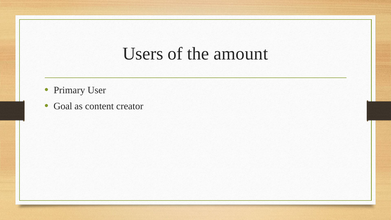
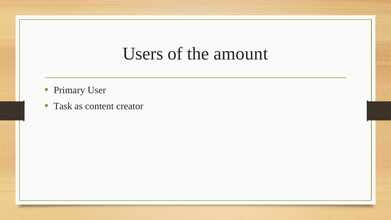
Goal: Goal -> Task (63, 106)
